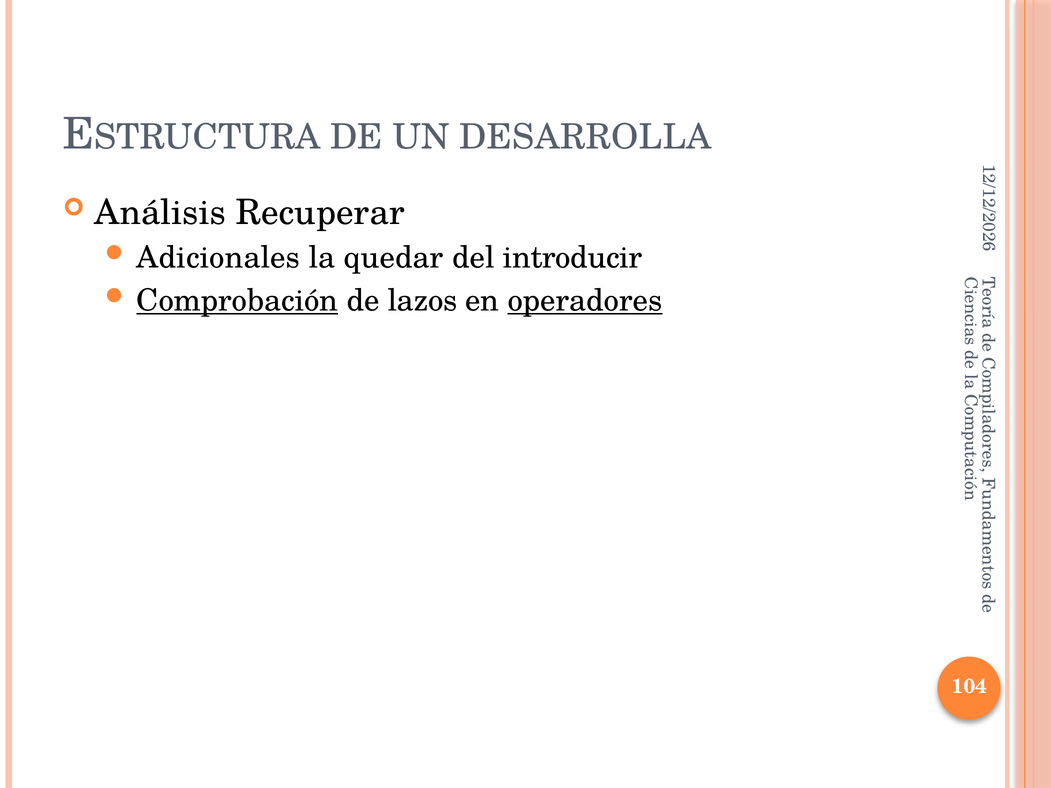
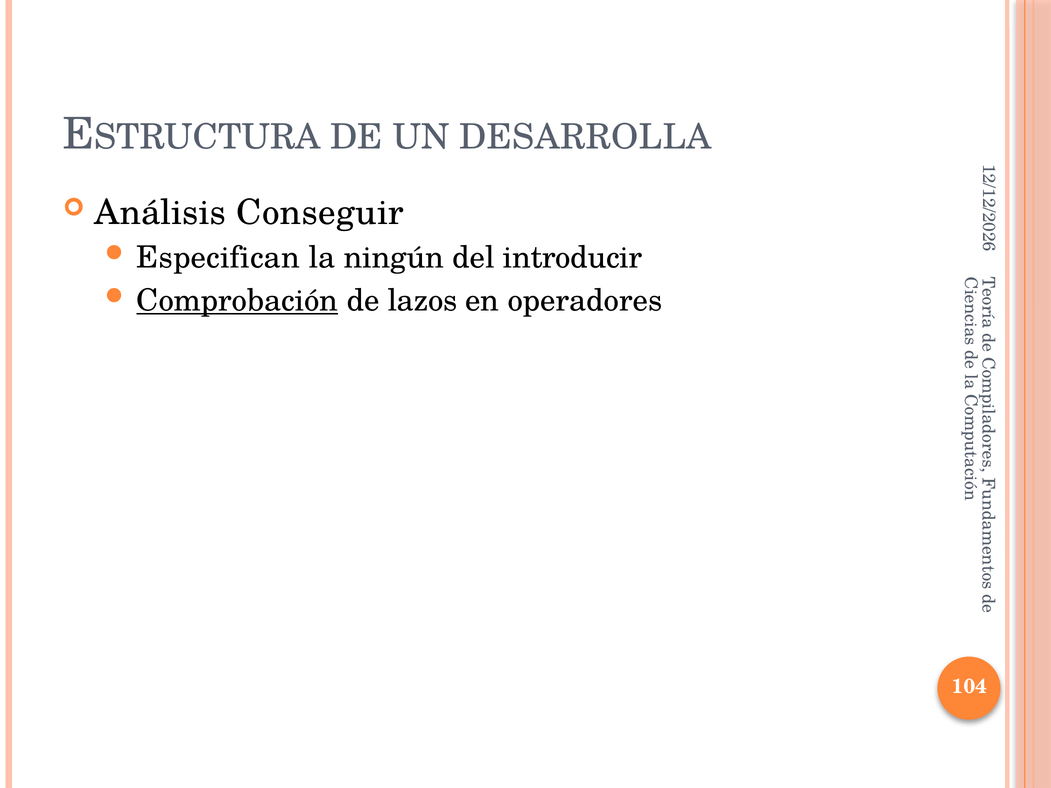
Recuperar: Recuperar -> Conseguir (320, 213)
Adicionales: Adicionales -> Especifican (218, 258)
quedar: quedar -> ningún (394, 258)
operadores underline: present -> none (585, 301)
